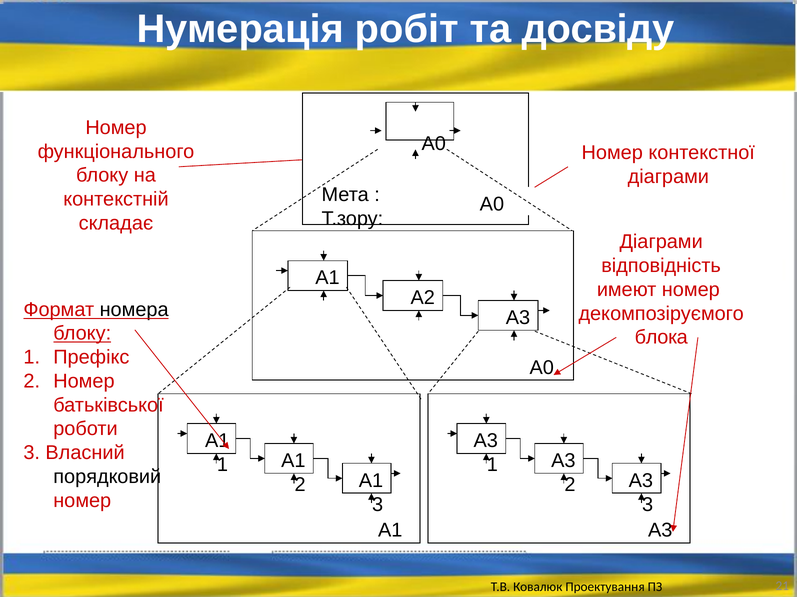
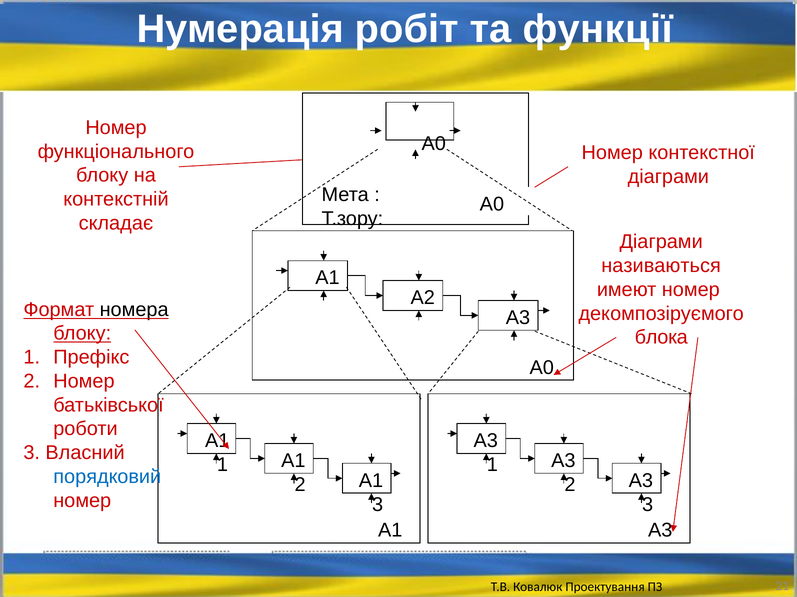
досвіду: досвіду -> функції (598, 29)
відповідність: відповідність -> називаються (661, 266)
порядковий colour: black -> blue (107, 477)
